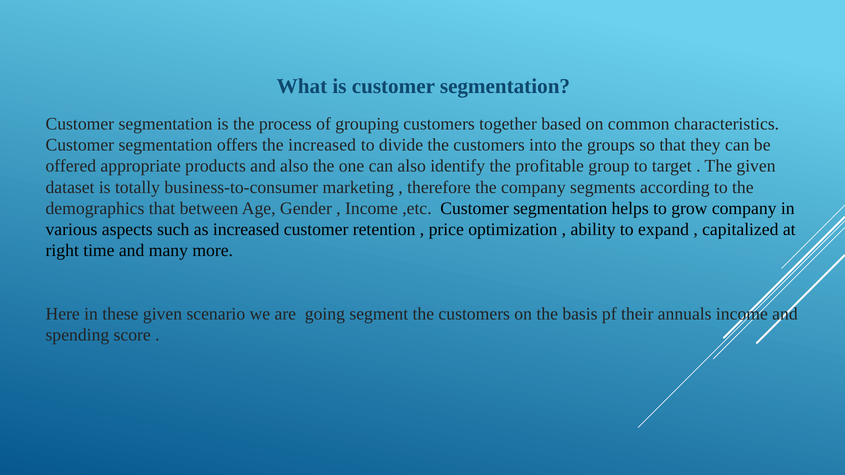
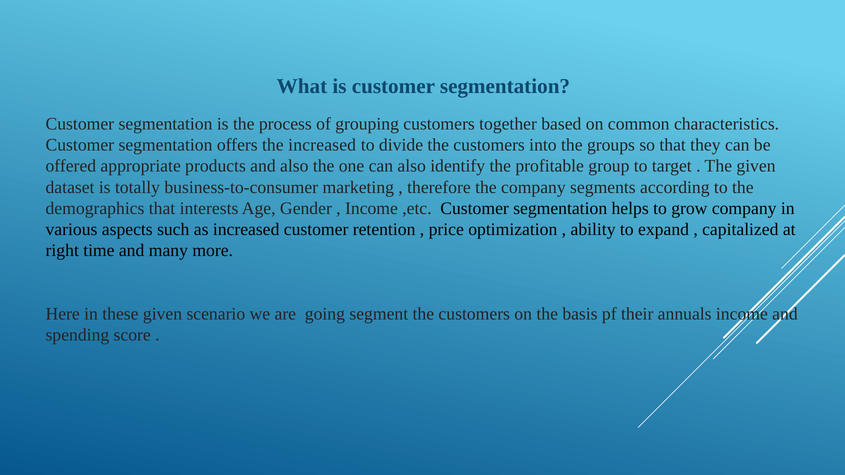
between: between -> interests (209, 208)
